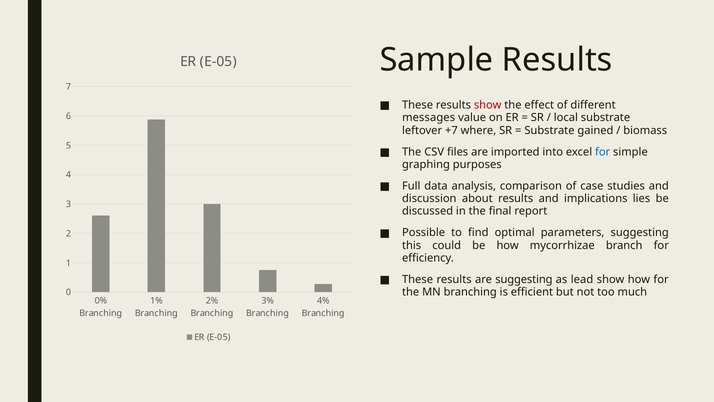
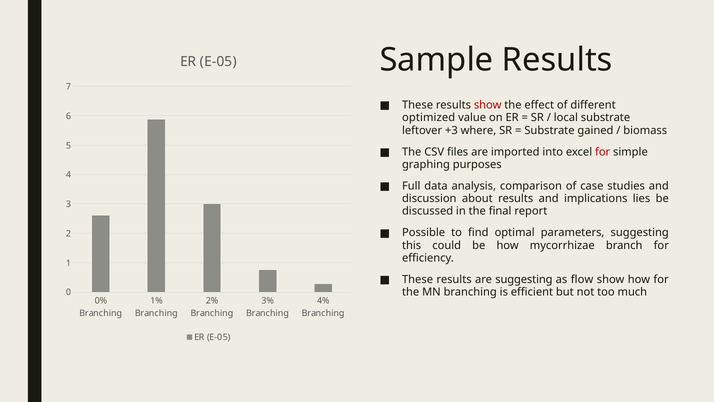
messages: messages -> optimized (429, 118)
+7: +7 -> +3 (451, 130)
for colour: blue -> red (603, 152)
lead: lead -> flow (582, 279)
